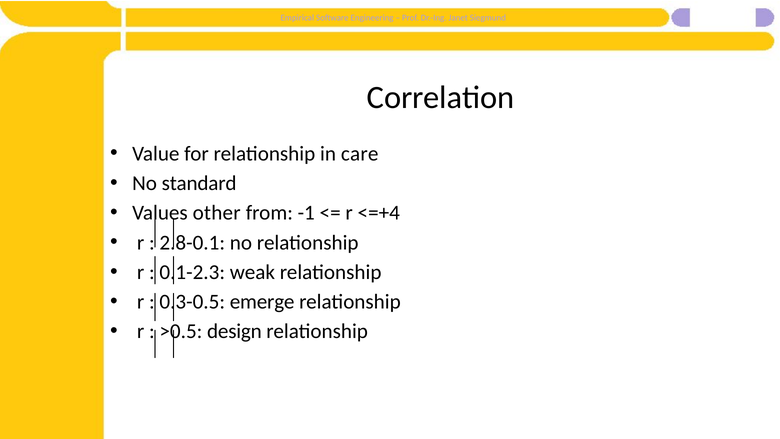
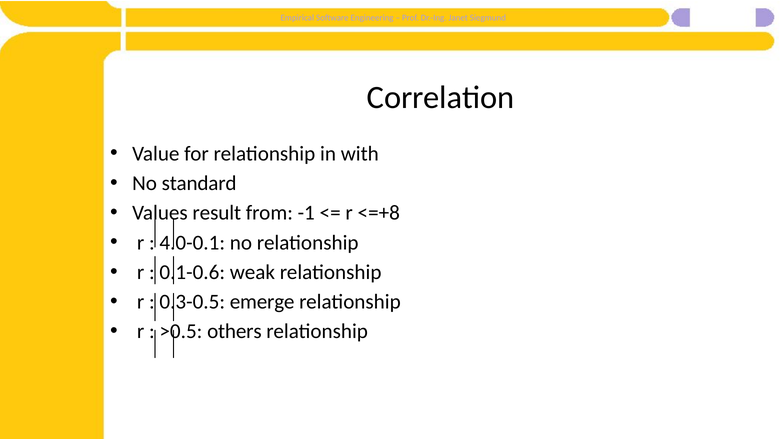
care: care -> with (360, 154)
other: other -> result (217, 213)
<=+4: <=+4 -> <=+8 (379, 213)
2.8-0.1: 2.8-0.1 -> 4.0-0.1 (192, 242)
0.1-2.3: 0.1-2.3 -> 0.1-0.6 (192, 272)
design: design -> others (234, 331)
